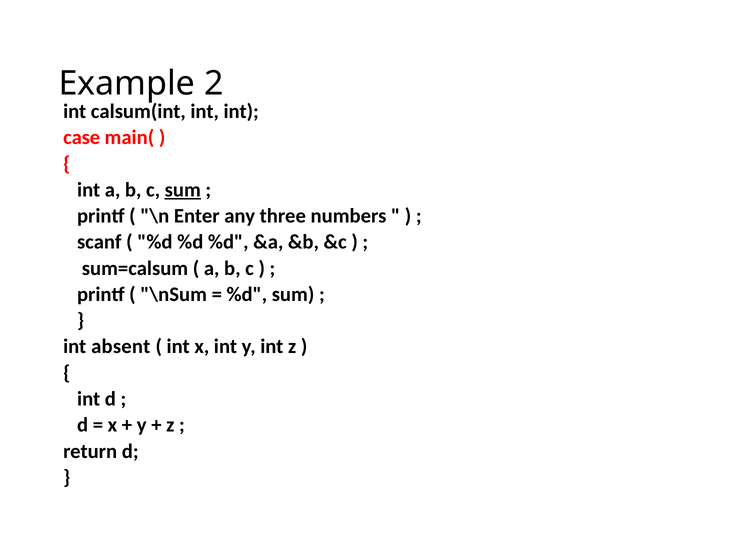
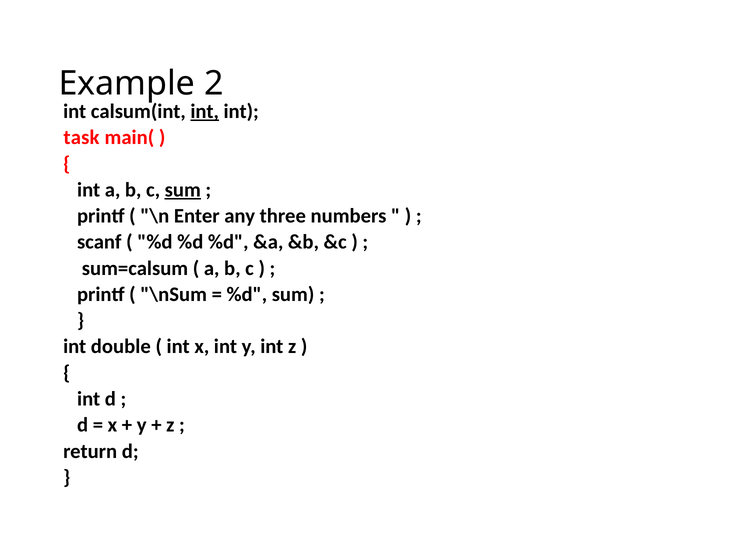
int underline: none -> present (205, 111)
case: case -> task (81, 138)
absent: absent -> double (121, 347)
